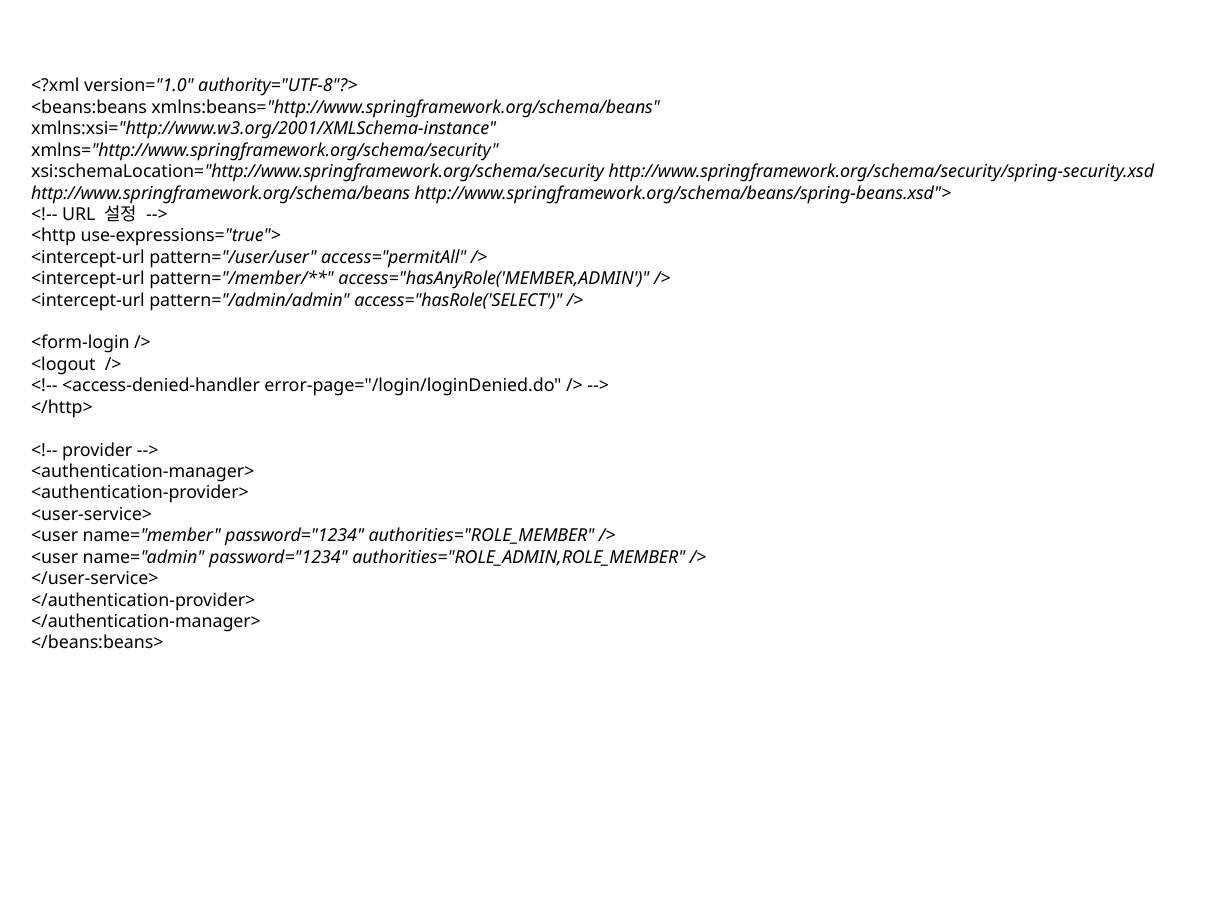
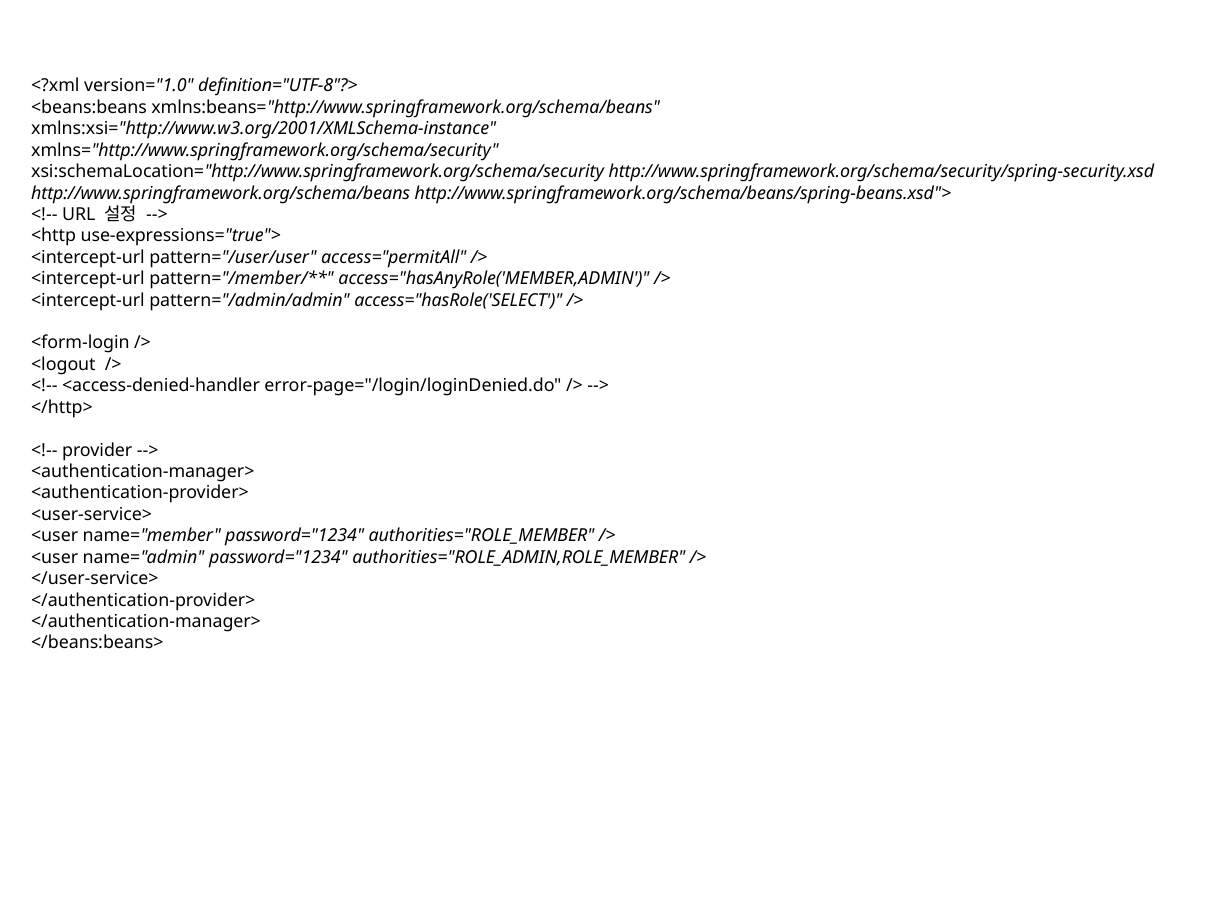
authority="UTF-8"?>: authority="UTF-8"?> -> definition="UTF-8"?> (278, 86)
